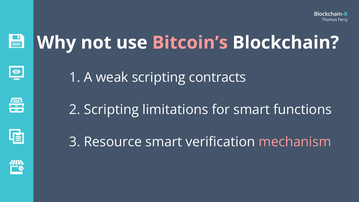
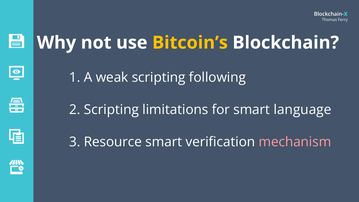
Bitcoin’s colour: pink -> yellow (190, 43)
contracts: contracts -> following (217, 77)
functions: functions -> language (302, 110)
